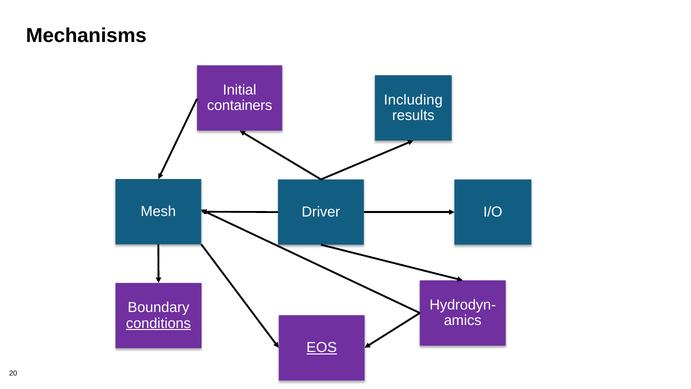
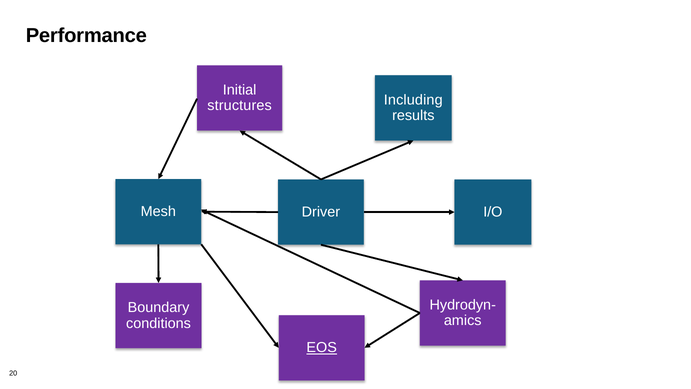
Mechanisms: Mechanisms -> Performance (86, 36)
containers: containers -> structures (240, 106)
conditions underline: present -> none (159, 323)
